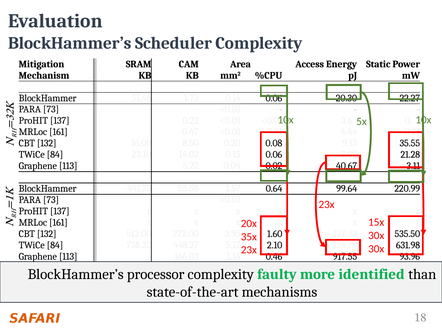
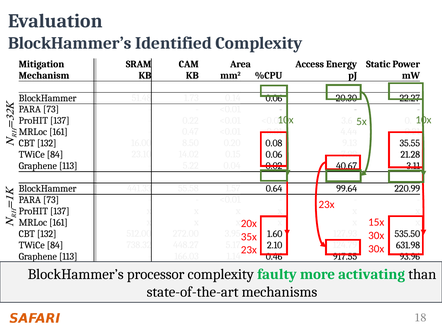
Scheduler: Scheduler -> Identified (173, 43)
identified: identified -> activating (372, 274)
